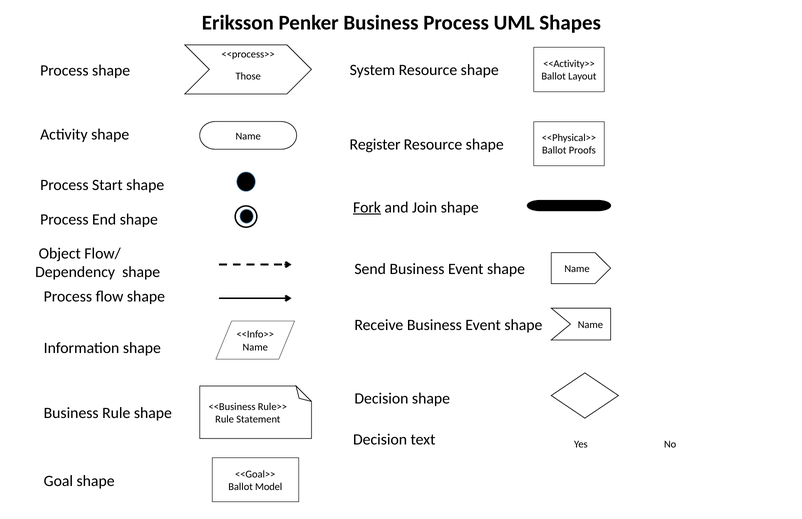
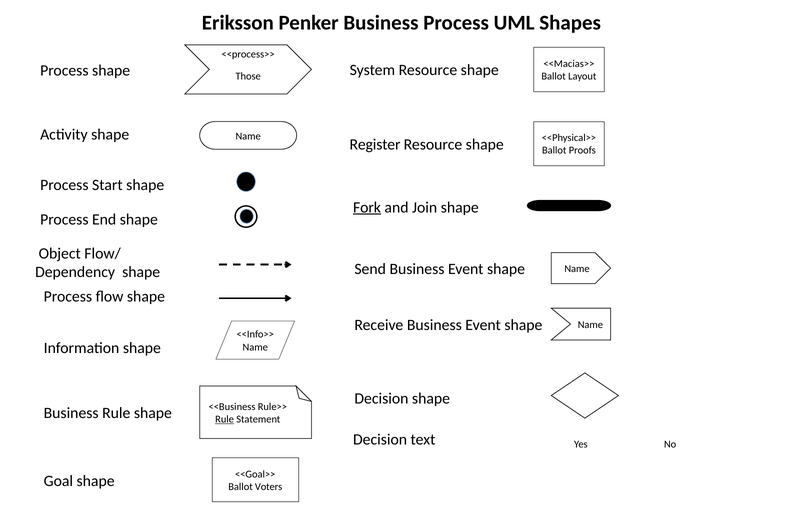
<<Activity>>: <<Activity>> -> <<Macias>> (569, 64)
Rule underline: none -> present (225, 419)
Model: Model -> Voters (269, 487)
